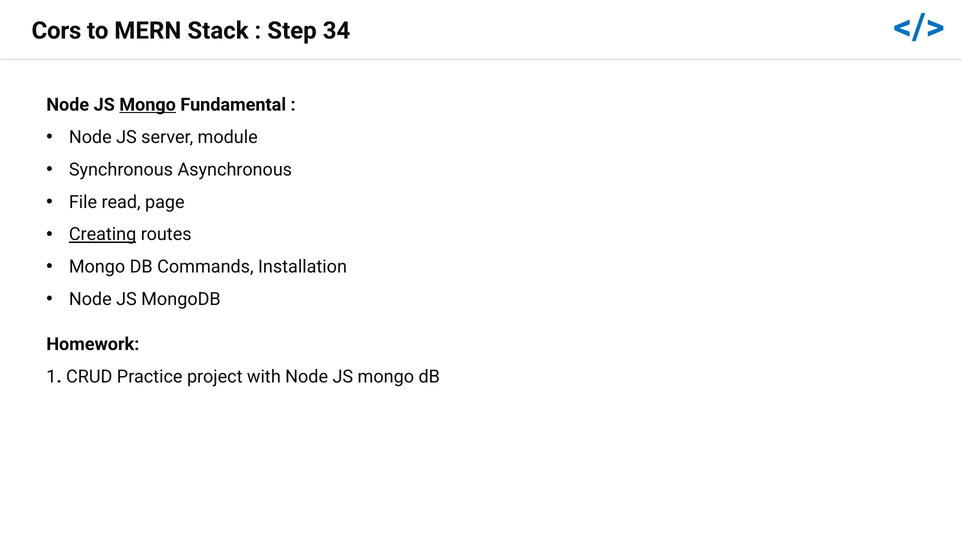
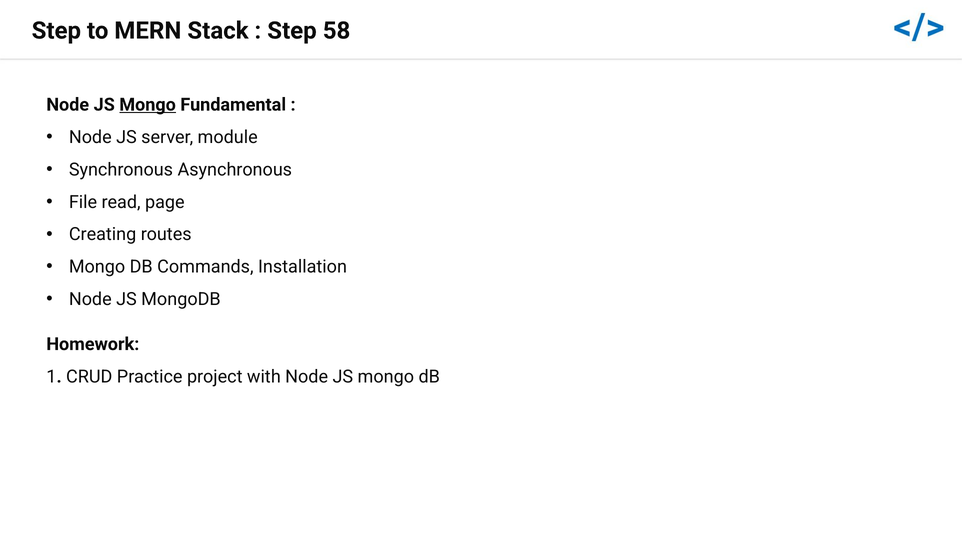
Cors: Cors -> Step (56, 31)
34: 34 -> 58 (337, 31)
Creating underline: present -> none (103, 235)
